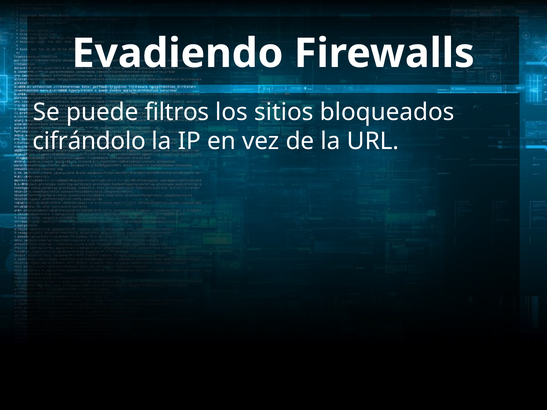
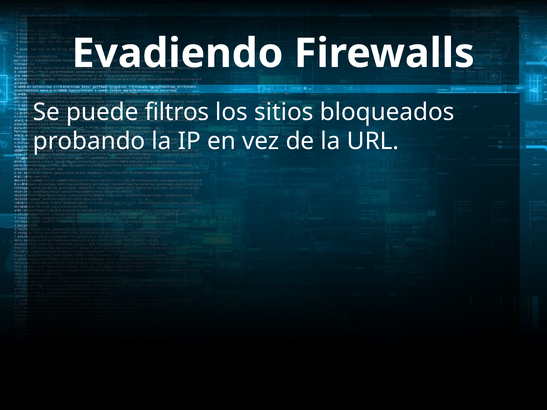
cifrándolo: cifrándolo -> probando (89, 141)
